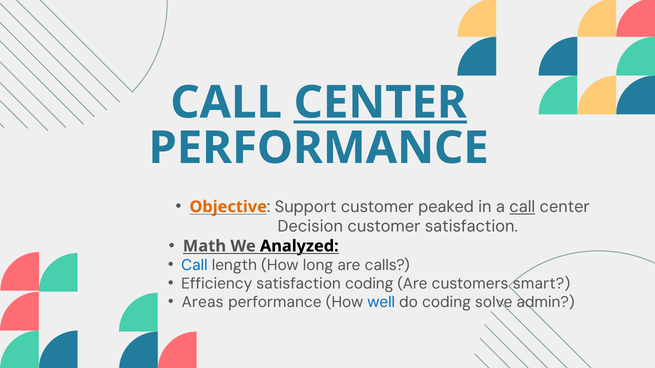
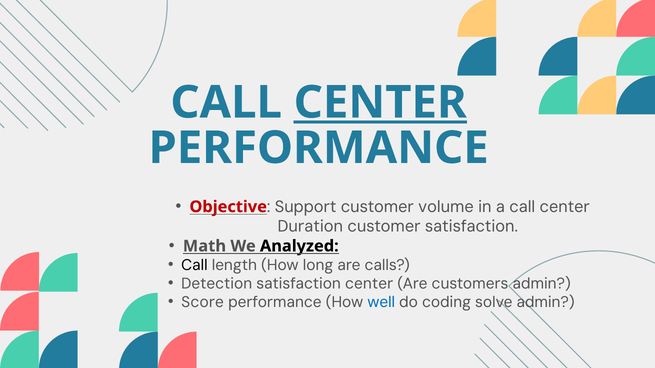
Objective colour: orange -> red (228, 207)
peaked: peaked -> volume (446, 207)
call underline: present -> none (522, 207)
Decision: Decision -> Duration (310, 227)
Call colour: blue -> black (194, 265)
Efficiency: Efficiency -> Detection (217, 284)
satisfaction coding: coding -> center (369, 284)
customers smart: smart -> admin (542, 284)
Areas: Areas -> Score (203, 302)
